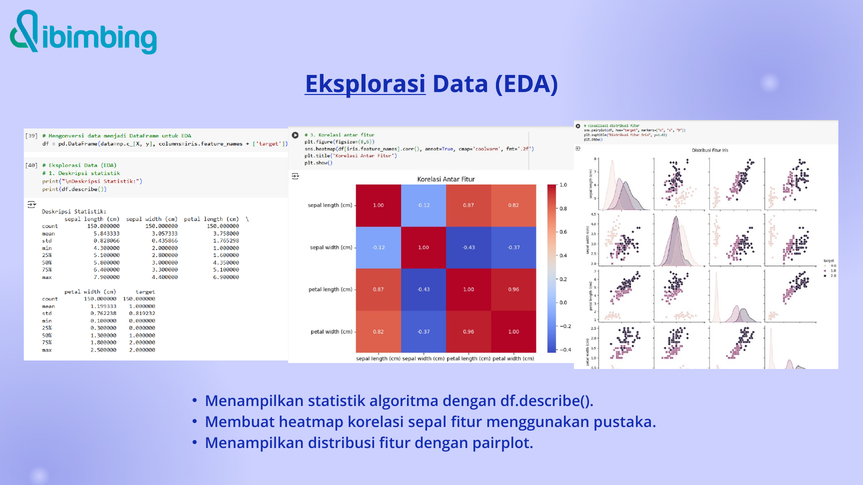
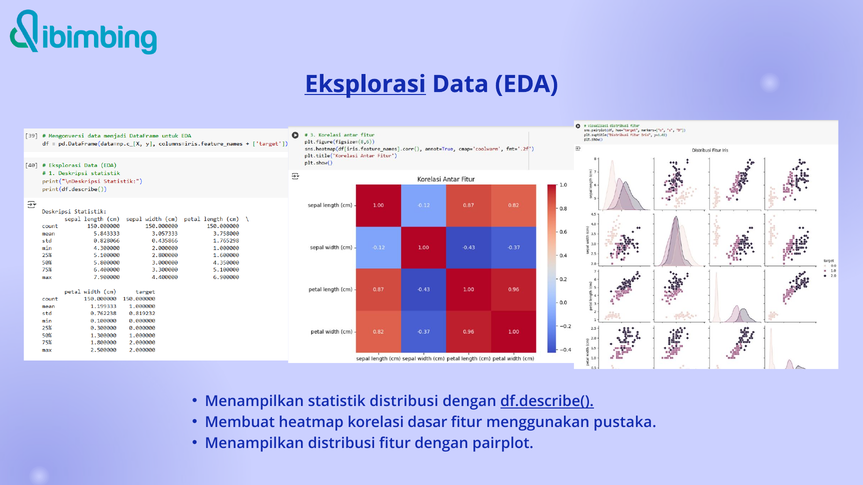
statistik algoritma: algoritma -> distribusi (404, 402)
df.describe( underline: none -> present (547, 402)
sepal: sepal -> dasar (428, 423)
